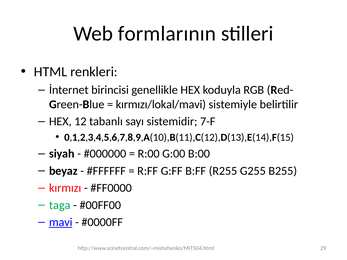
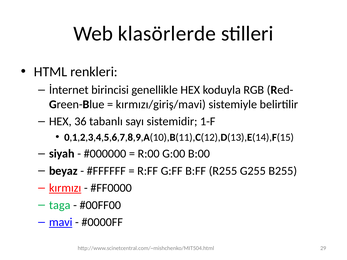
formlarının: formlarının -> klasörlerde (167, 34)
kırmızı/lokal/mavi: kırmızı/lokal/mavi -> kırmızı/giriş/mavi (161, 104)
12: 12 -> 36 (80, 122)
7-F: 7-F -> 1-F (208, 122)
kırmızı underline: none -> present (65, 188)
